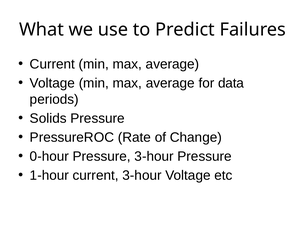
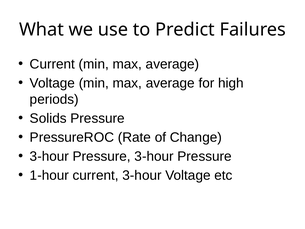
data: data -> high (231, 83)
0-hour: 0-hour -> 3-hour (49, 156)
